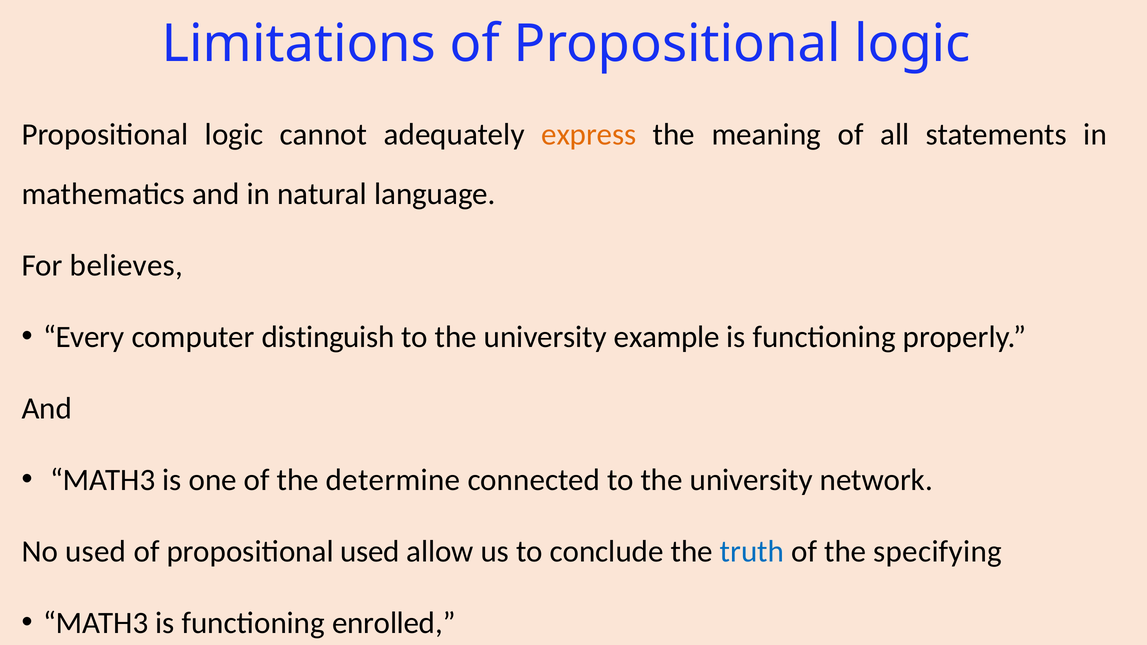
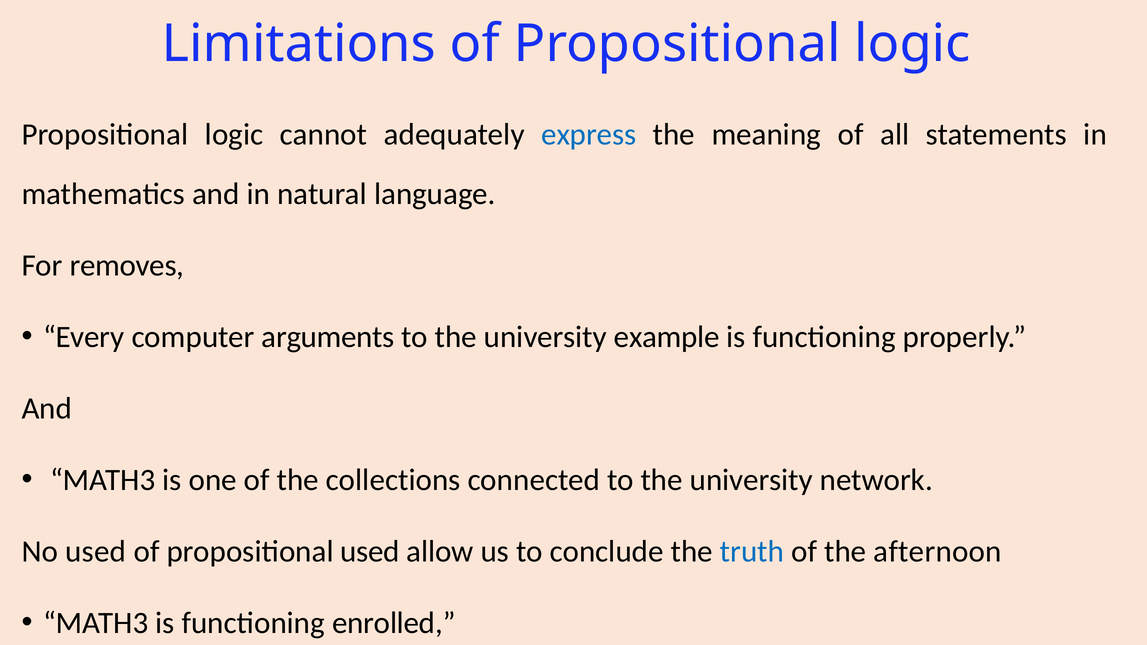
express colour: orange -> blue (589, 134)
believes: believes -> removes (127, 266)
distinguish: distinguish -> arguments (328, 337)
determine: determine -> collections (393, 480)
specifying: specifying -> afternoon (938, 552)
